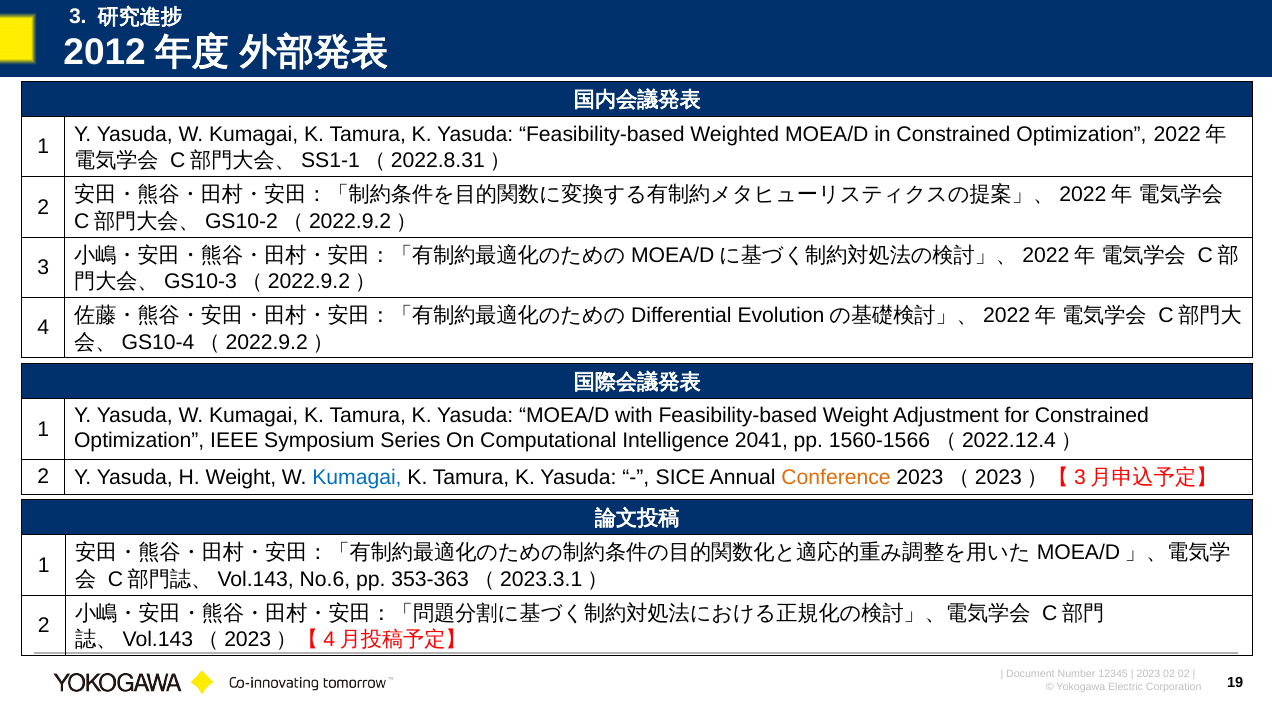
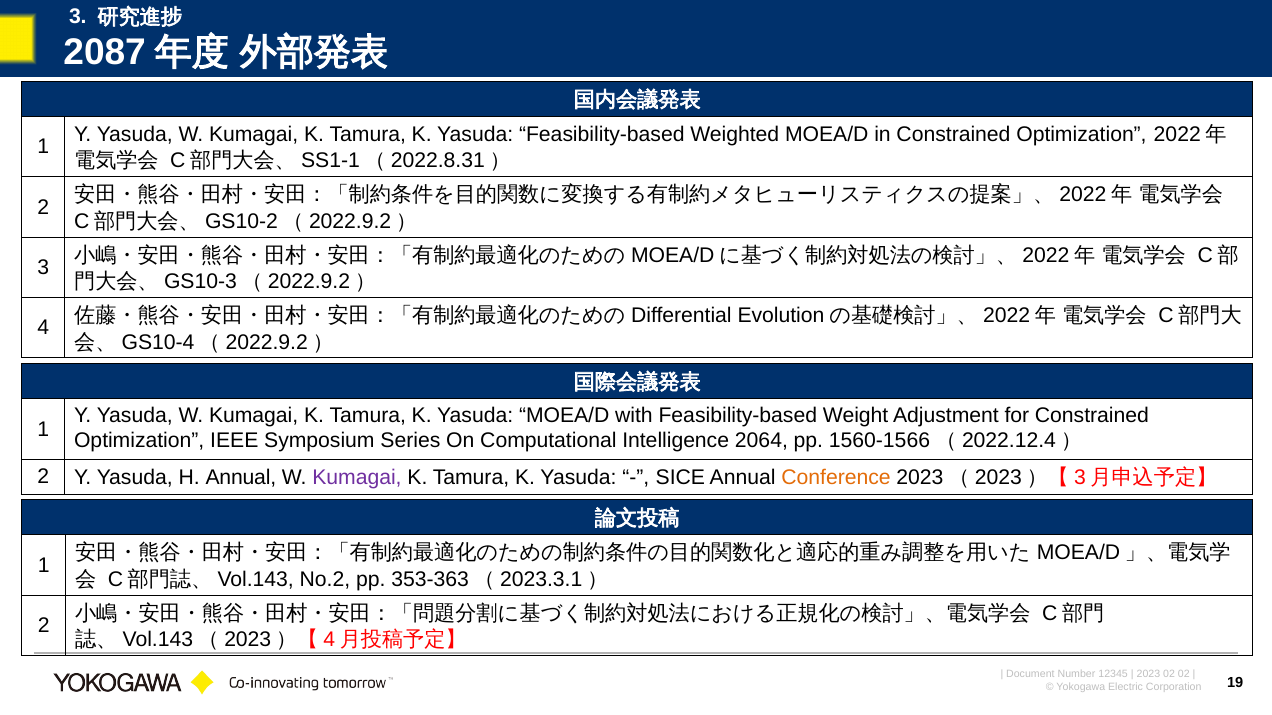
2012: 2012 -> 2087 (105, 52)
2041: 2041 -> 2064 (761, 441)
H Weight: Weight -> Annual (241, 478)
Kumagai colour: blue -> purple (357, 478)
No.6: No.6 -> No.2 (325, 580)
